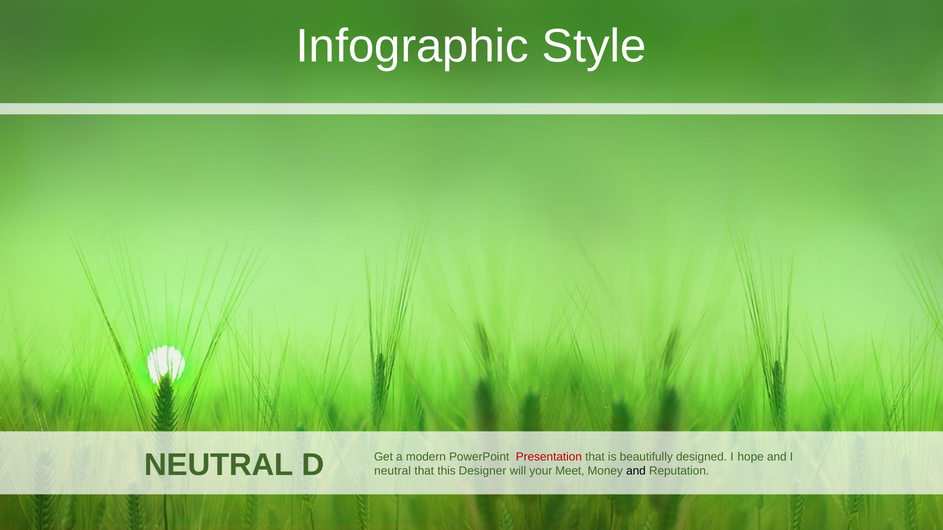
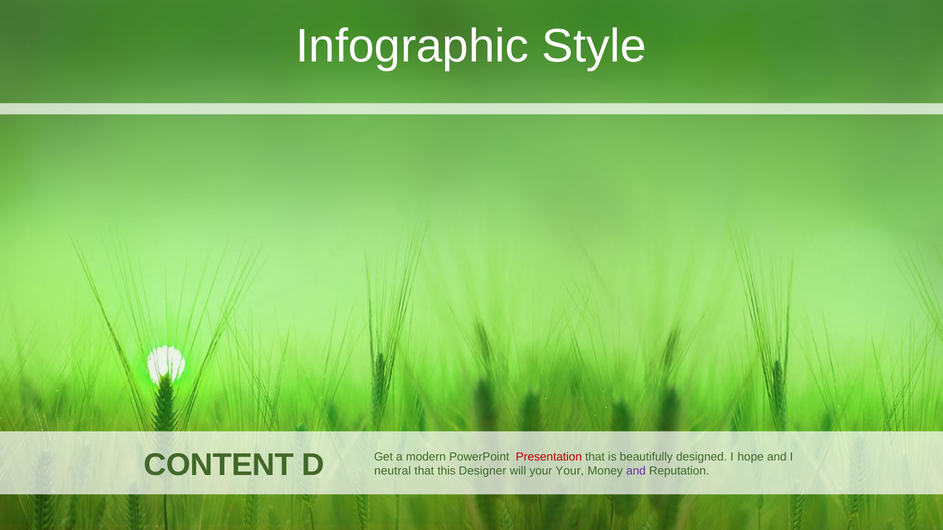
NEUTRAL: NEUTRAL -> CONTENT (219, 465)
your Meet: Meet -> Your (570, 471)
and colour: black -> purple (636, 471)
